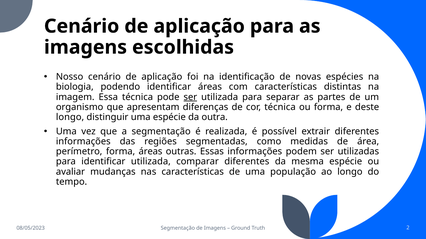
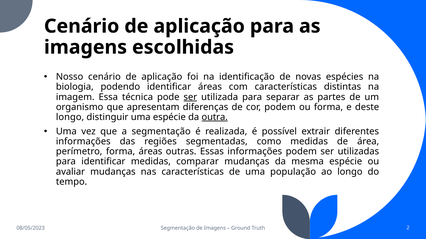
cor técnica: técnica -> podem (280, 107)
outra underline: none -> present (215, 117)
identificar utilizada: utilizada -> medidas (151, 162)
comparar diferentes: diferentes -> mudanças (247, 162)
